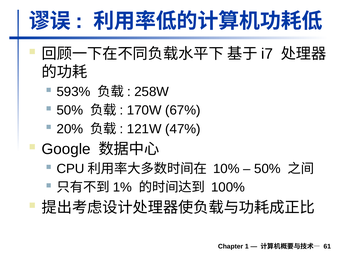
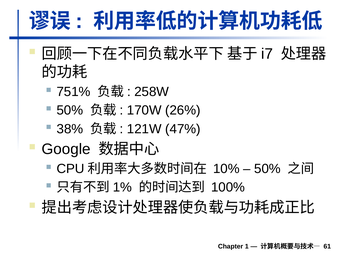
593%: 593% -> 751% (74, 92)
67%: 67% -> 26% (183, 110)
20%: 20% -> 38% (70, 129)
